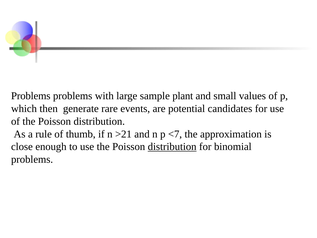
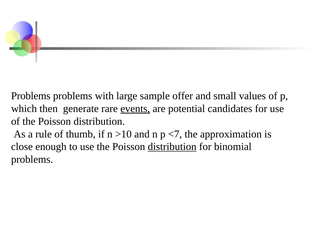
plant: plant -> offer (183, 96)
events underline: none -> present (135, 109)
>21: >21 -> >10 (123, 134)
